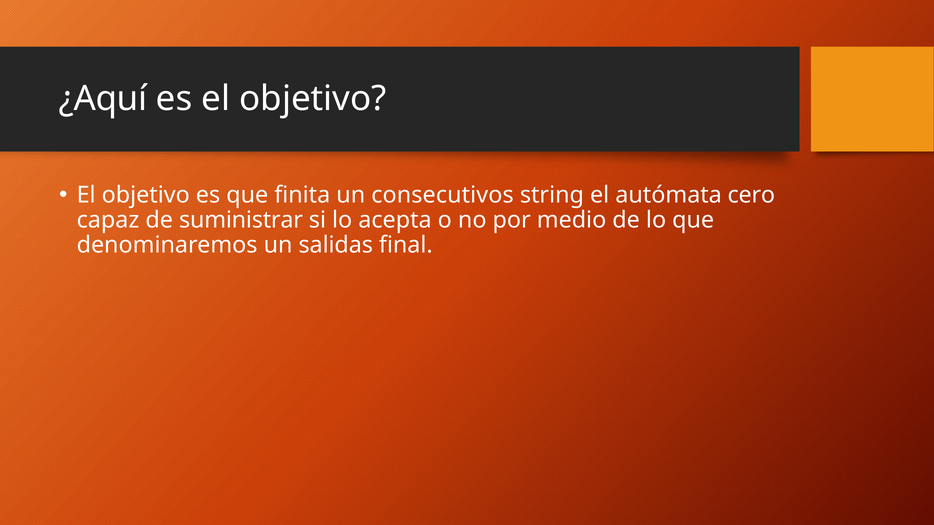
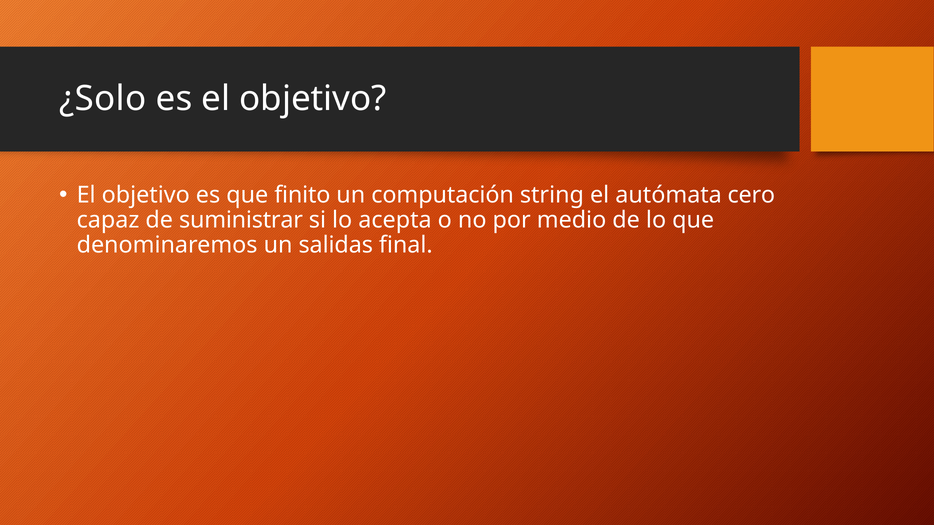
¿Aquí: ¿Aquí -> ¿Solo (103, 99)
finita: finita -> finito (302, 195)
consecutivos: consecutivos -> computación (443, 195)
